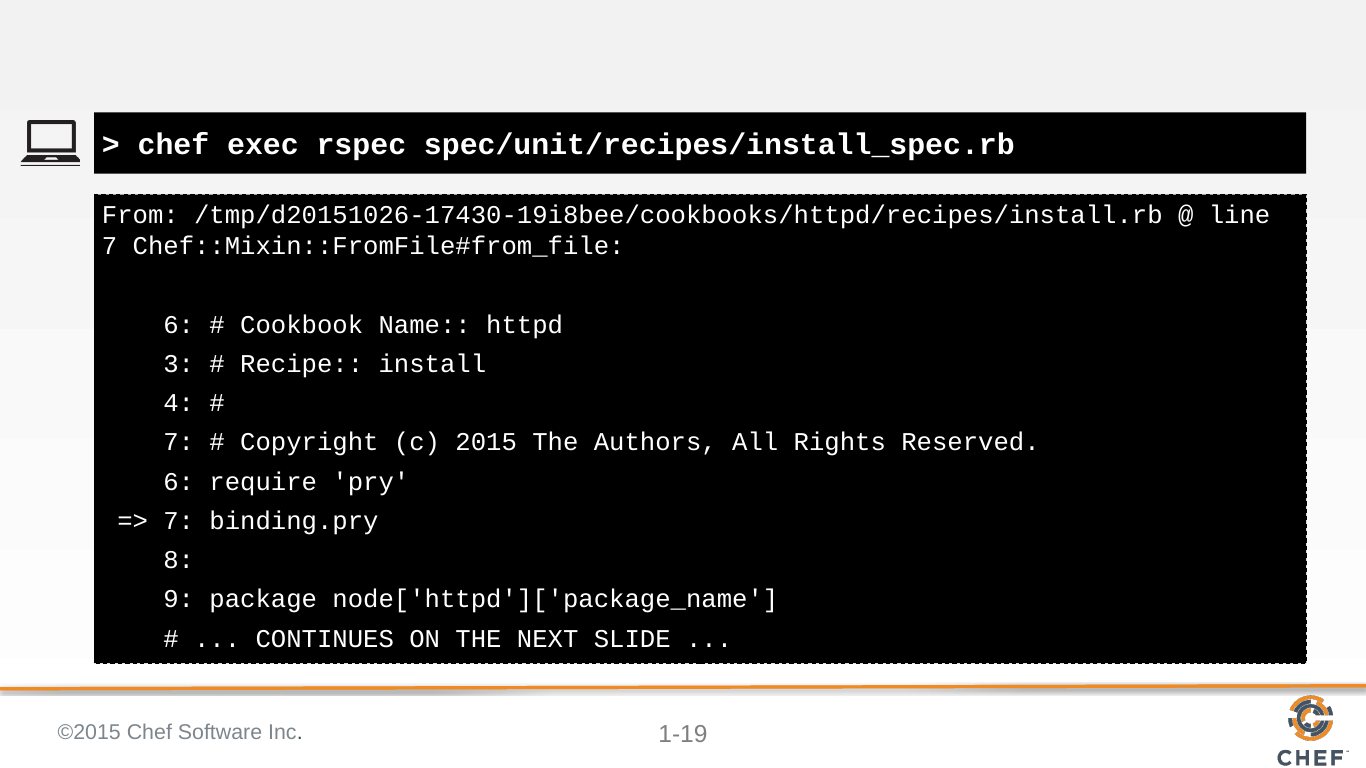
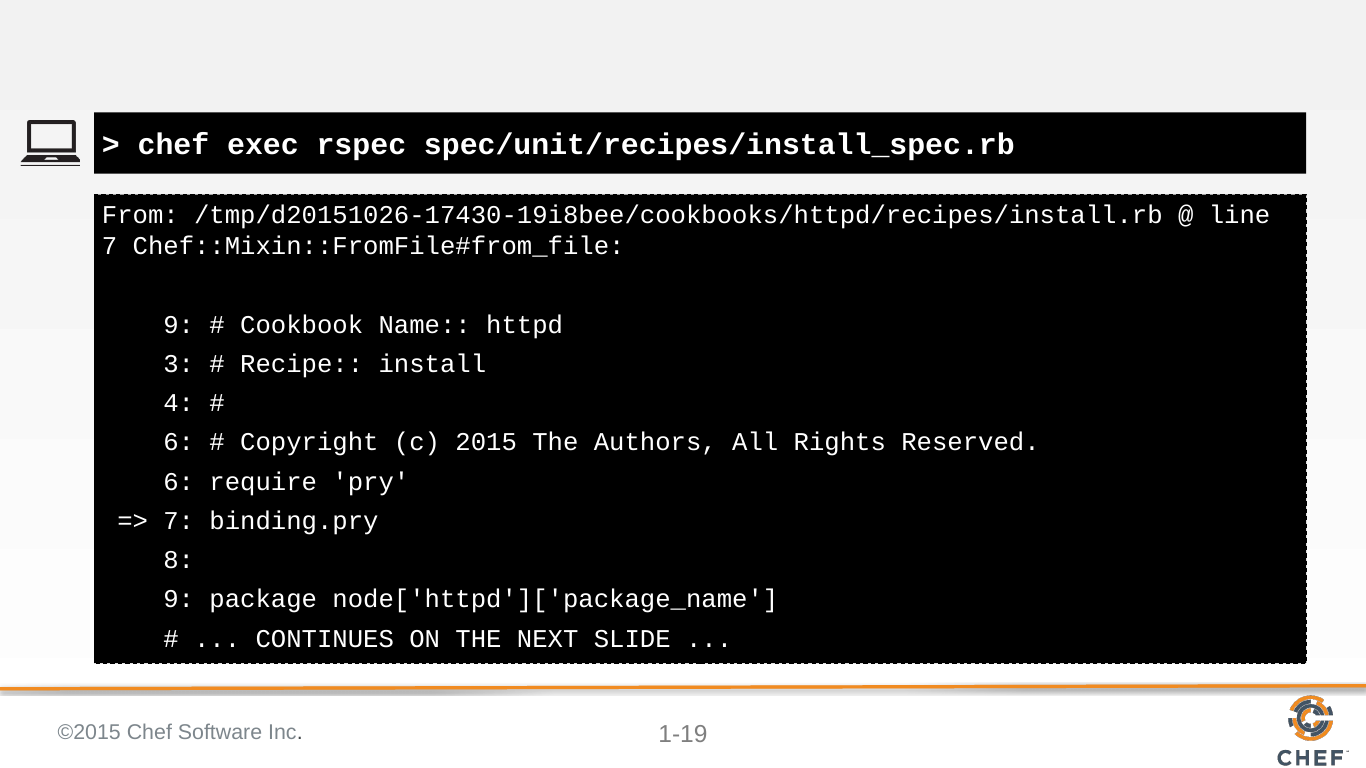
6: 6 -> 9 (179, 325)
7: 7 -> 6 (179, 443)
